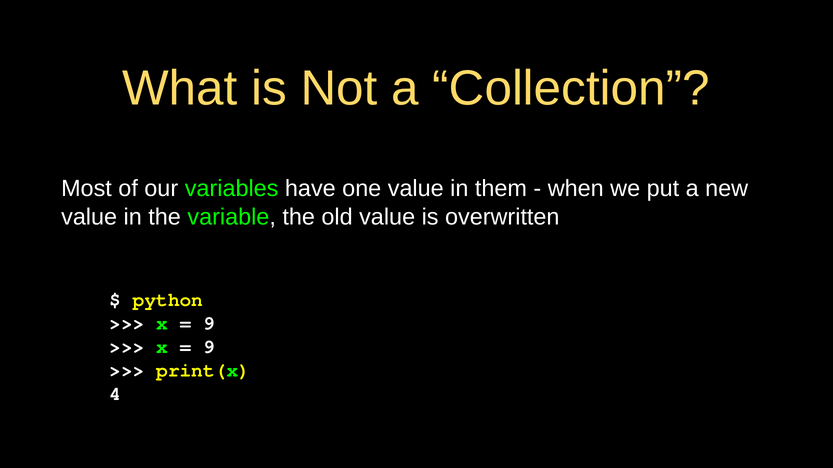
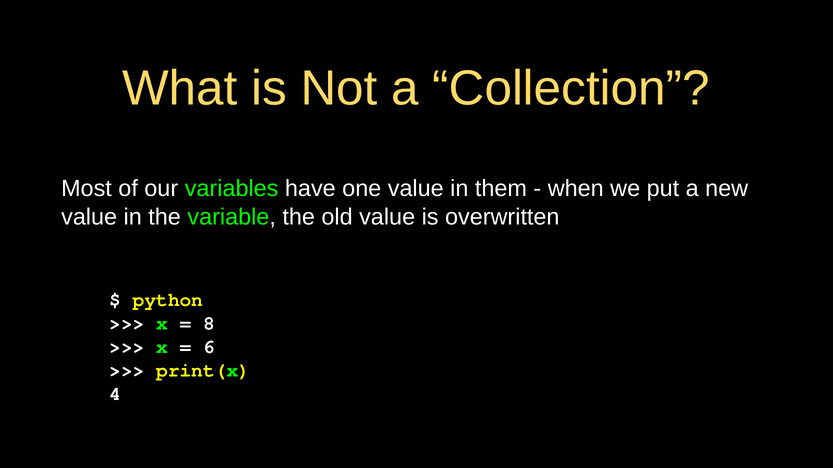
9: 9 -> 8 (209, 324)
9: 9 -> 6 (209, 347)
